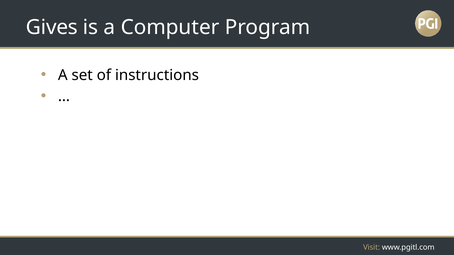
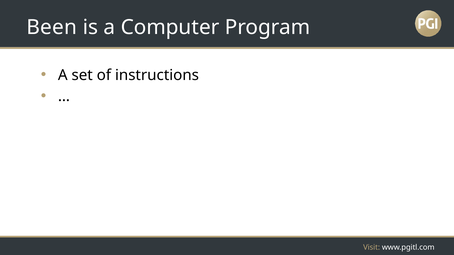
Gives: Gives -> Been (52, 27)
